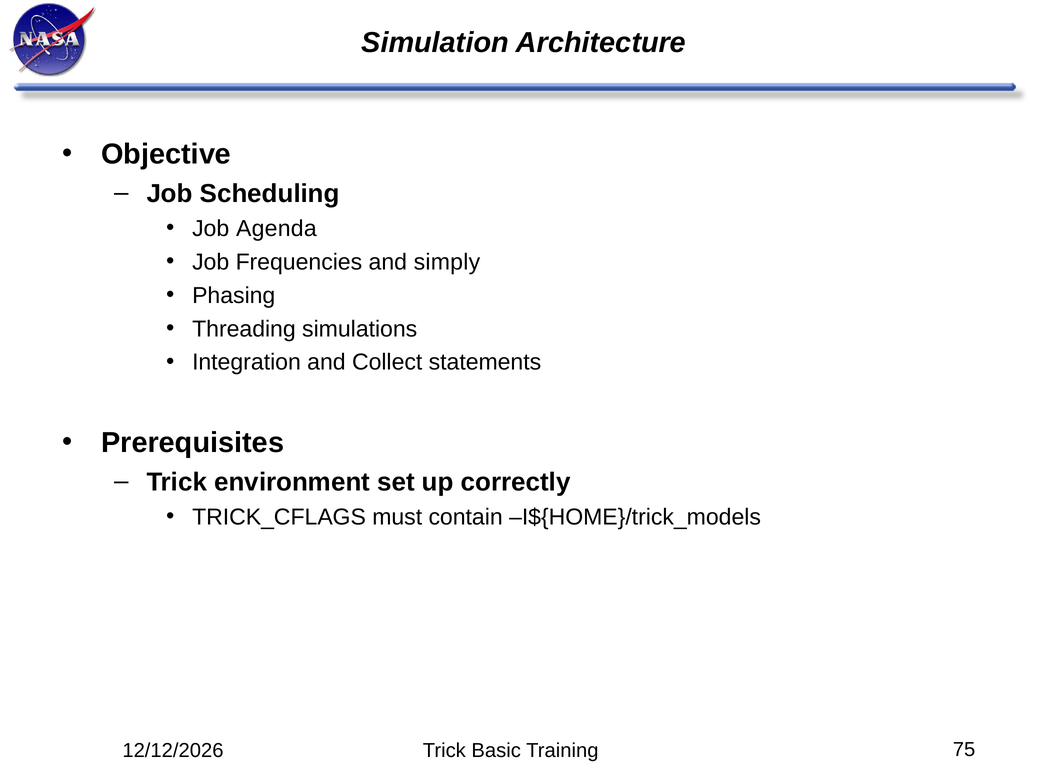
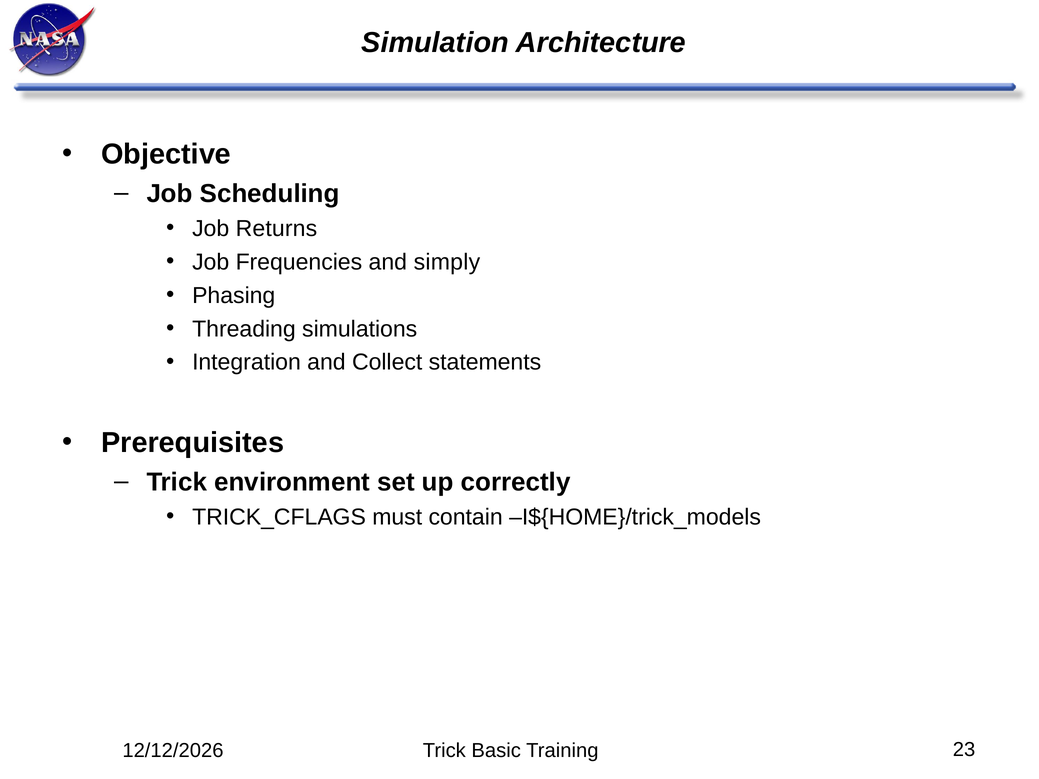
Agenda: Agenda -> Returns (276, 229)
75: 75 -> 23 (964, 750)
